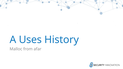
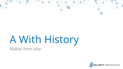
Uses: Uses -> With (30, 40)
